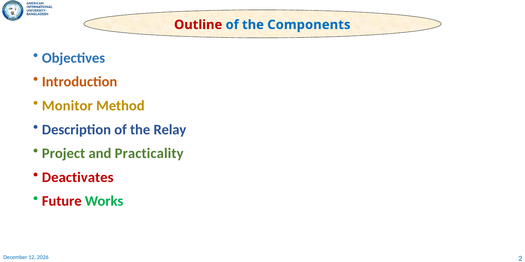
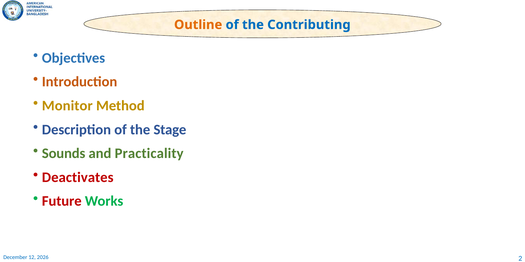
Outline colour: red -> orange (198, 25)
Components: Components -> Contributing (309, 25)
Relay: Relay -> Stage (170, 130)
Project: Project -> Sounds (64, 154)
